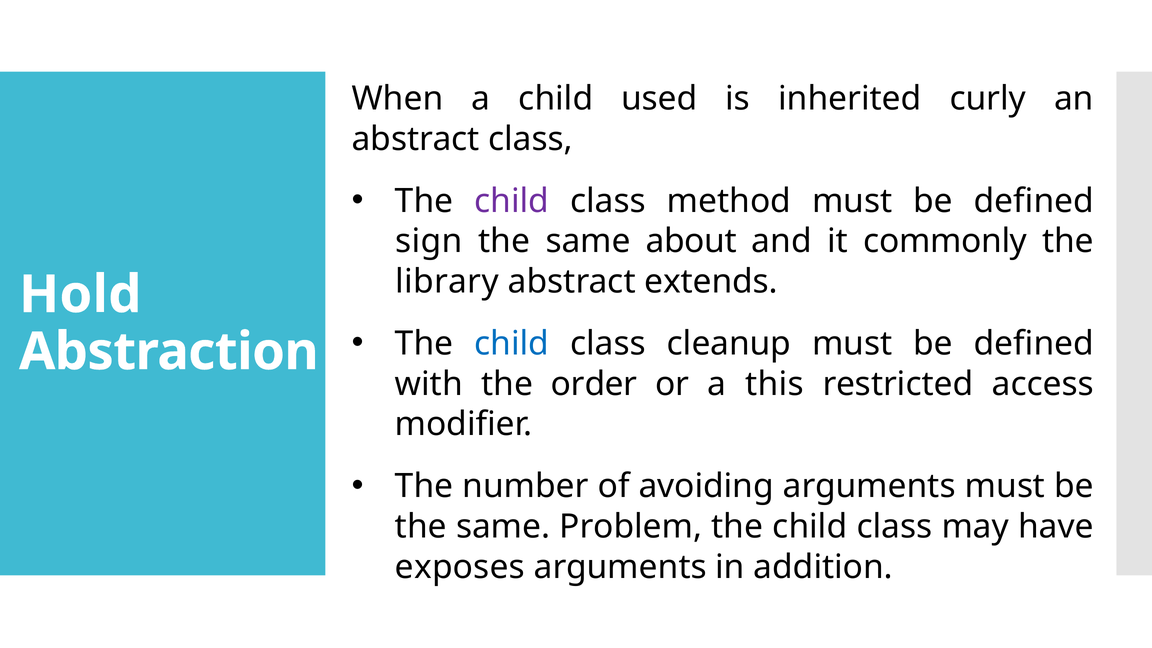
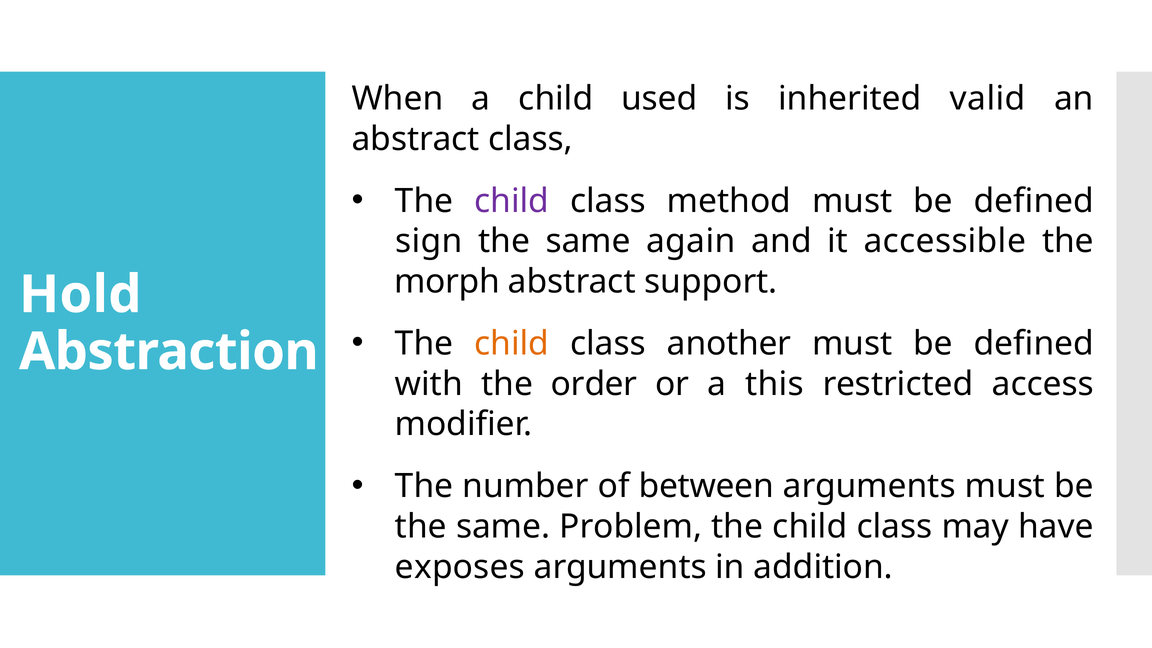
curly: curly -> valid (988, 99)
about: about -> again (691, 241)
commonly: commonly -> accessible (945, 241)
library: library -> morph (447, 282)
extends: extends -> support (711, 282)
child colour: blue -> orange (512, 344)
cleanup: cleanup -> another (729, 344)
avoiding: avoiding -> between (706, 486)
